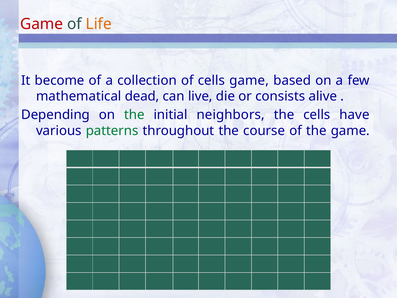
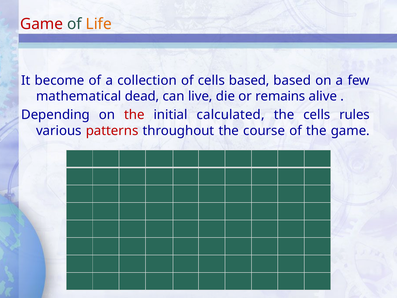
cells game: game -> based (249, 80)
consists: consists -> remains (280, 96)
the colour: green -> red (134, 115)
neighbors: neighbors -> calculated (231, 115)
have: have -> rules (355, 115)
patterns colour: green -> red (112, 131)
